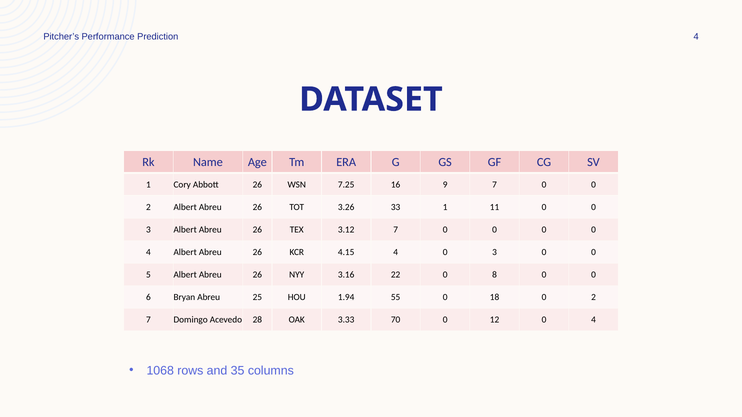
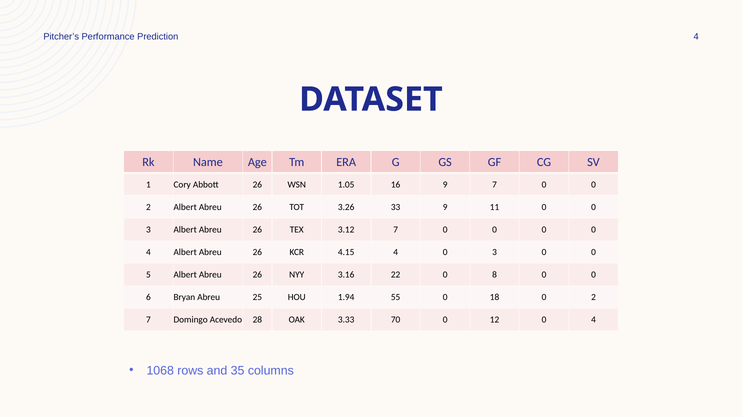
7.25: 7.25 -> 1.05 (346, 185)
33 1: 1 -> 9 (445, 207)
